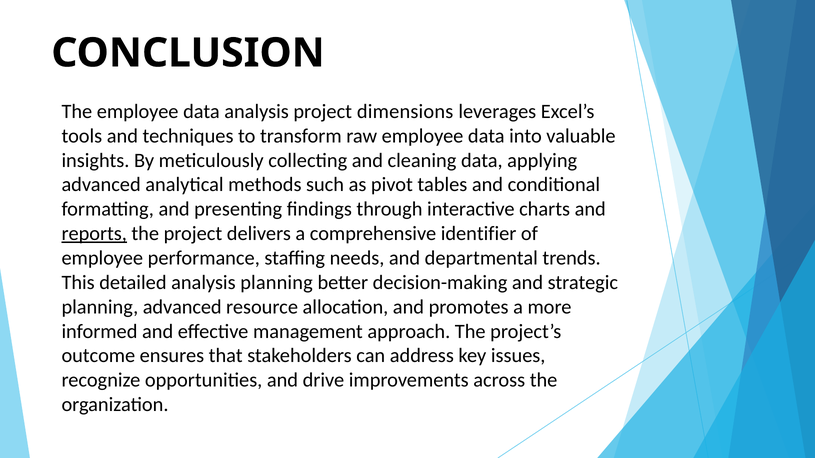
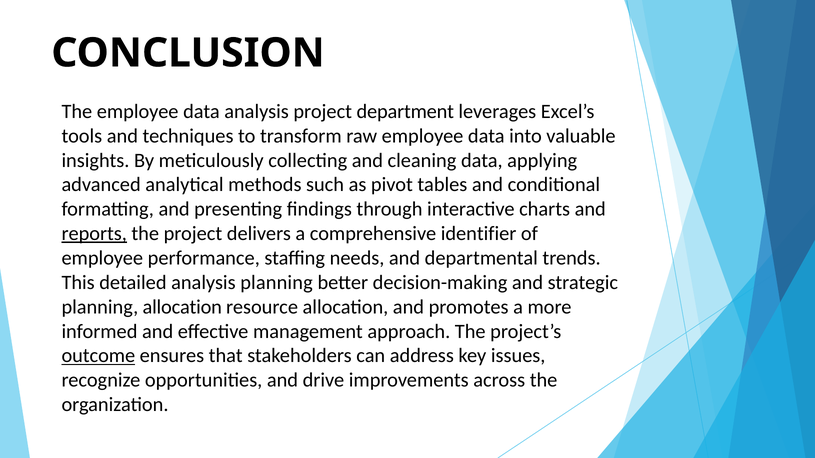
dimensions: dimensions -> department (405, 112)
planning advanced: advanced -> allocation (182, 307)
outcome underline: none -> present (98, 356)
